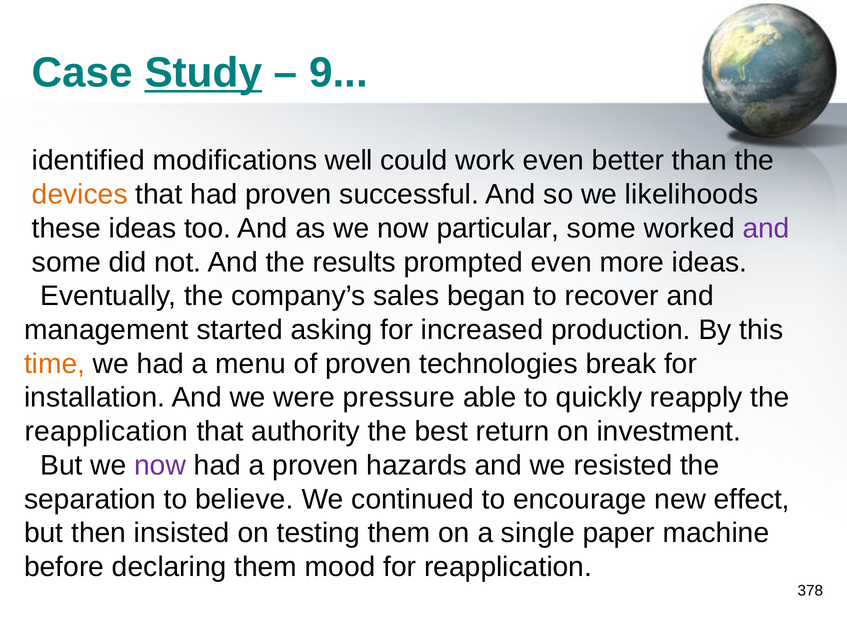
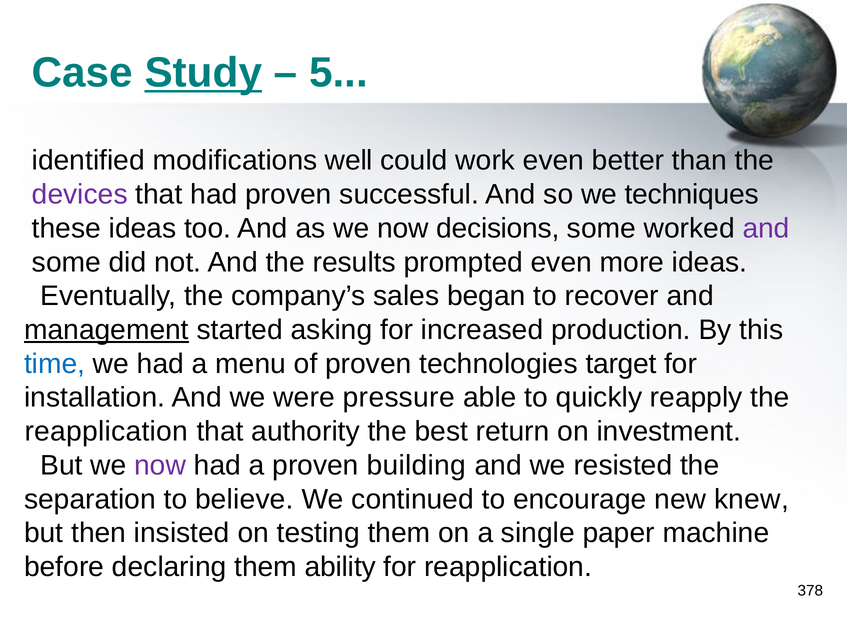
9: 9 -> 5 (338, 73)
devices colour: orange -> purple (80, 195)
likelihoods: likelihoods -> techniques (692, 195)
particular: particular -> decisions (498, 228)
management underline: none -> present (106, 330)
time colour: orange -> blue (55, 364)
break: break -> target (621, 364)
hazards: hazards -> building (417, 466)
effect: effect -> knew (751, 499)
mood: mood -> ability (340, 567)
